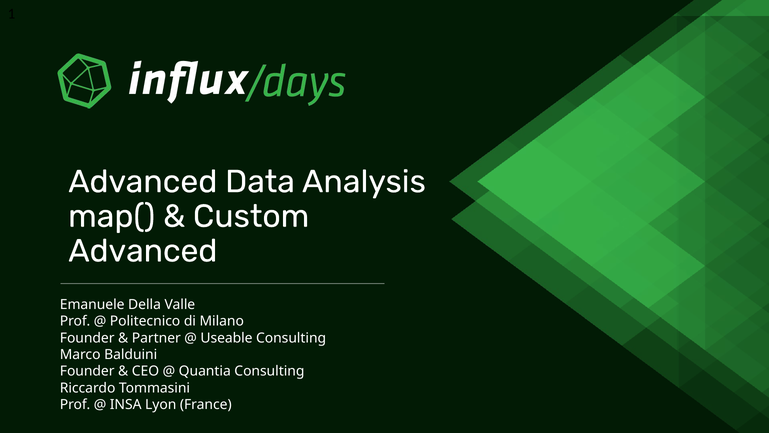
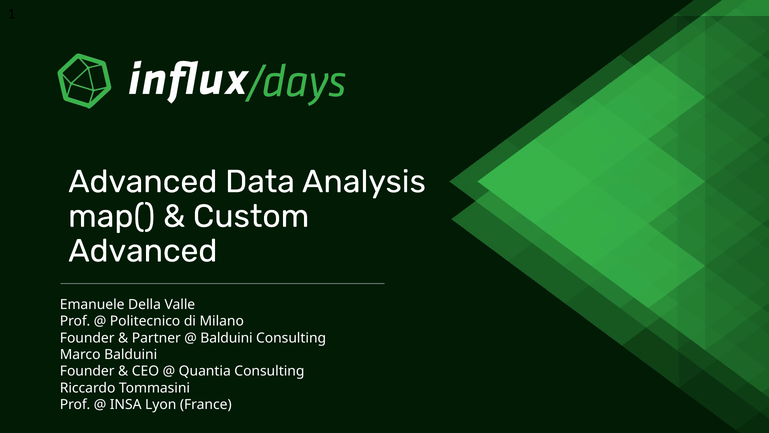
Useable: Useable -> Balduini (227, 338)
